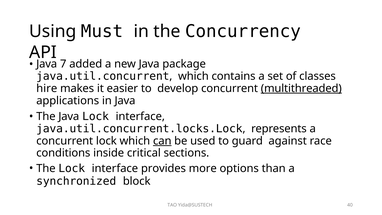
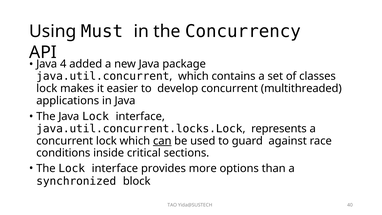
7: 7 -> 4 (63, 64)
hire: hire -> lock (47, 88)
multithreaded underline: present -> none (301, 88)
